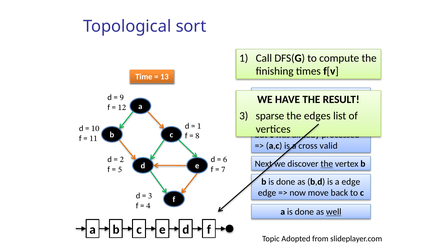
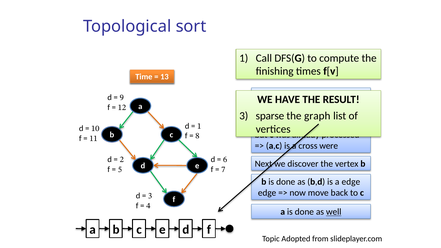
edges: edges -> graph (317, 116)
valid: valid -> were (329, 146)
the underline: present -> none (327, 164)
